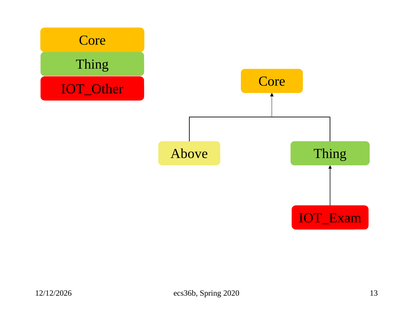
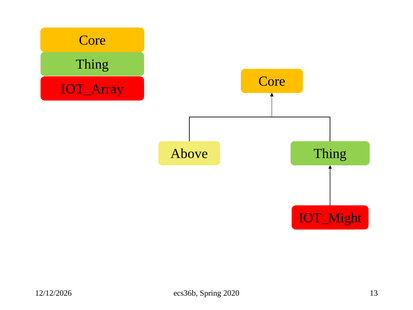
IOT_Other: IOT_Other -> IOT_Array (92, 89)
IOT_Exam: IOT_Exam -> IOT_Might (330, 218)
